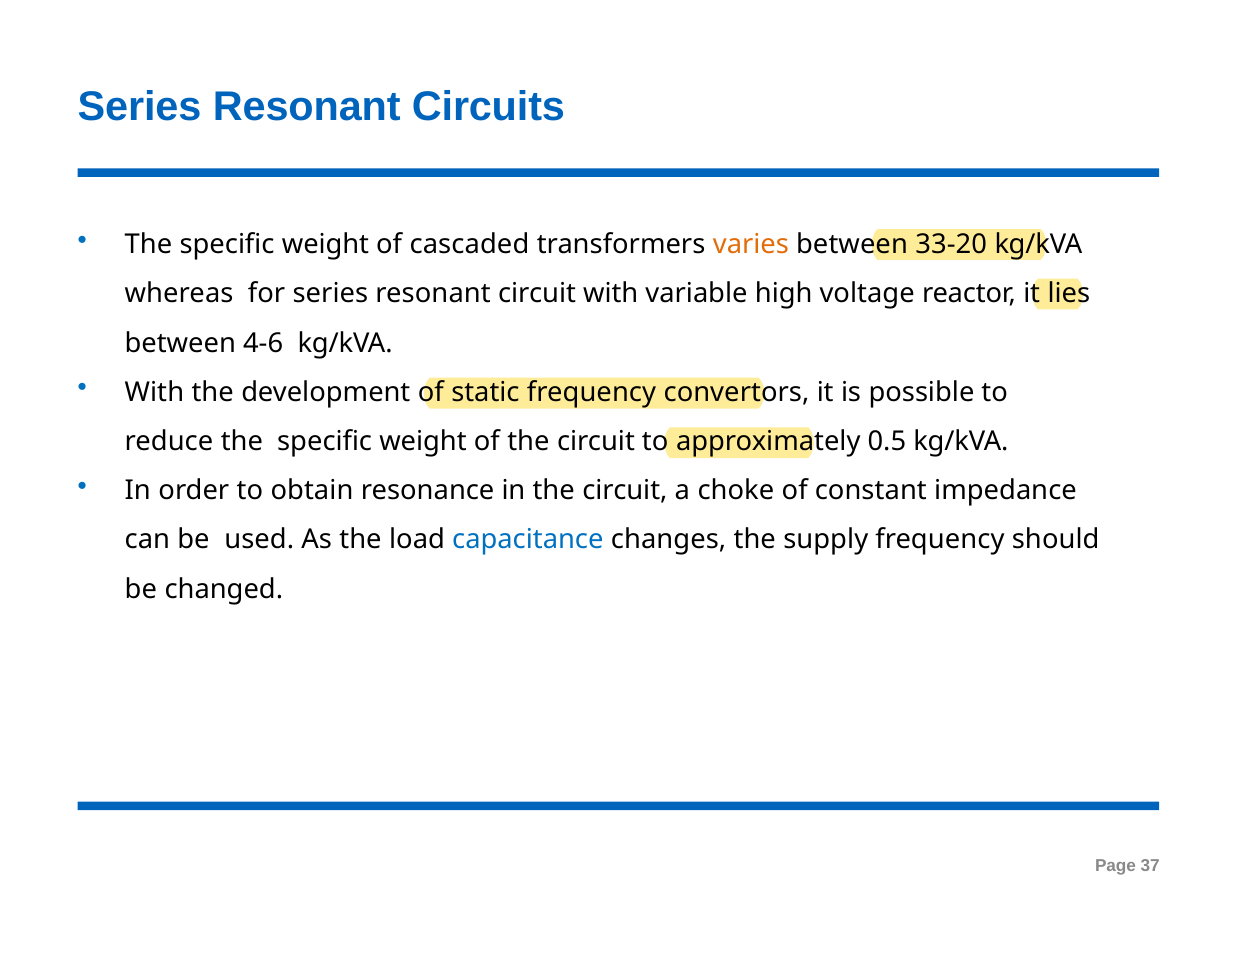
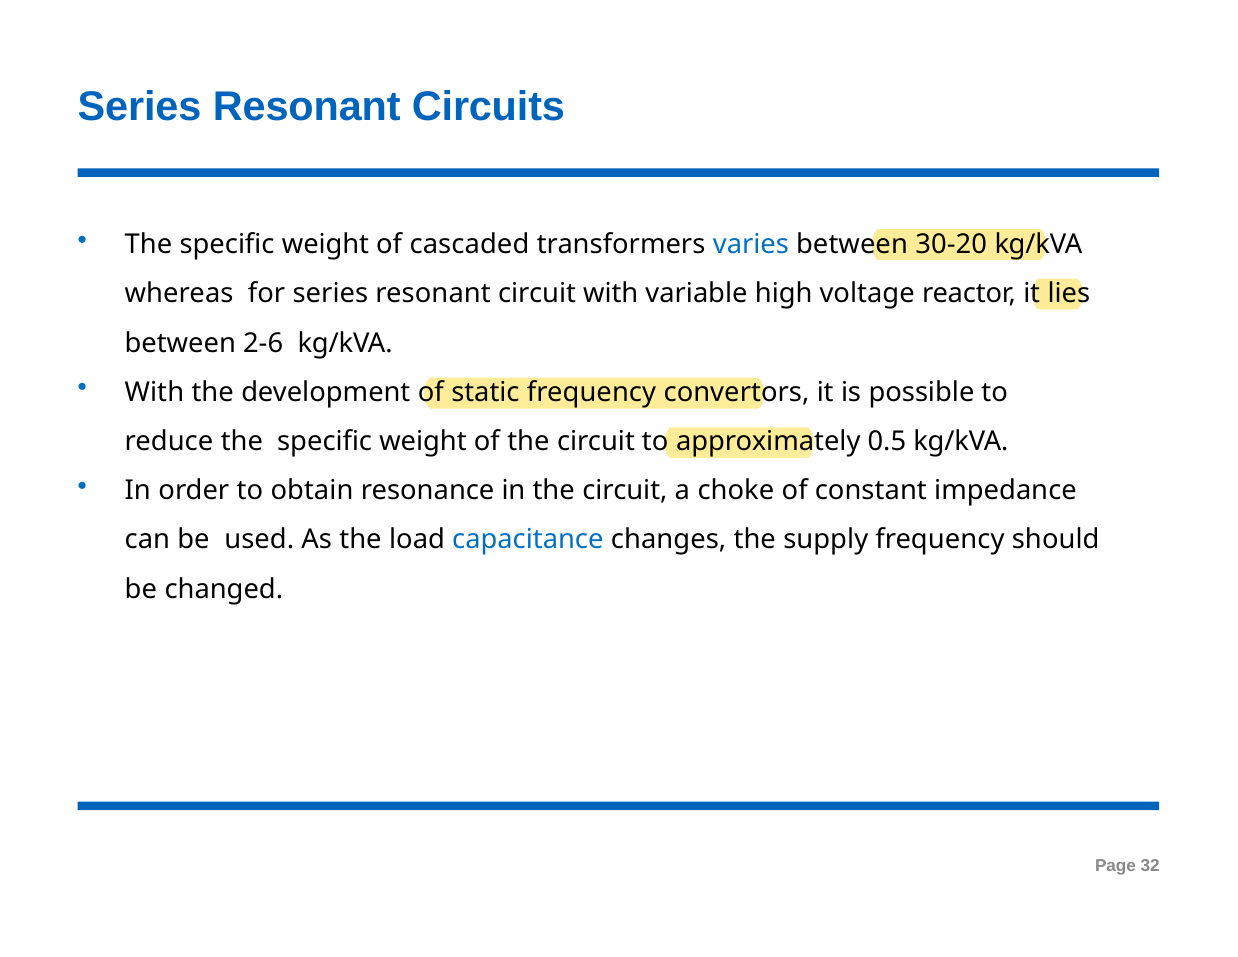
varies colour: orange -> blue (751, 245)
33-20: 33-20 -> 30-20 (951, 245)
4-6: 4-6 -> 2-6 (263, 343)
37: 37 -> 32 (1150, 866)
